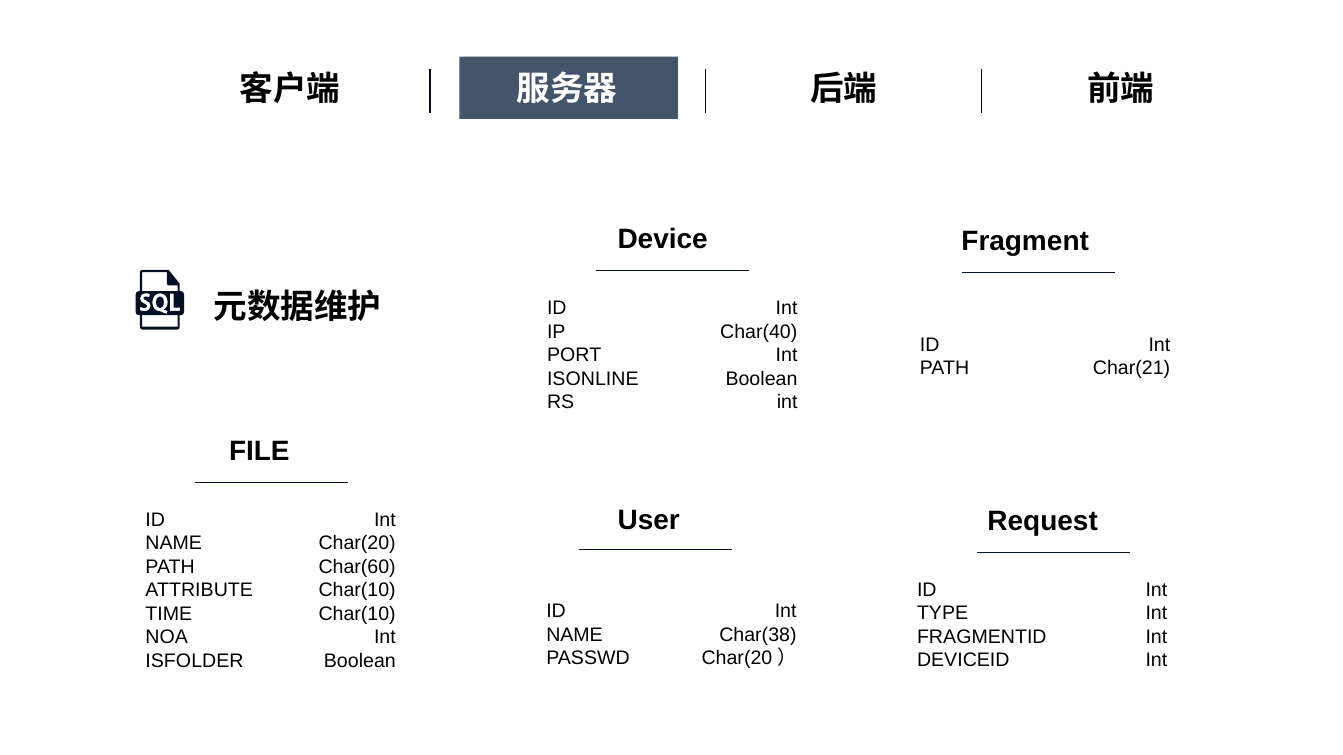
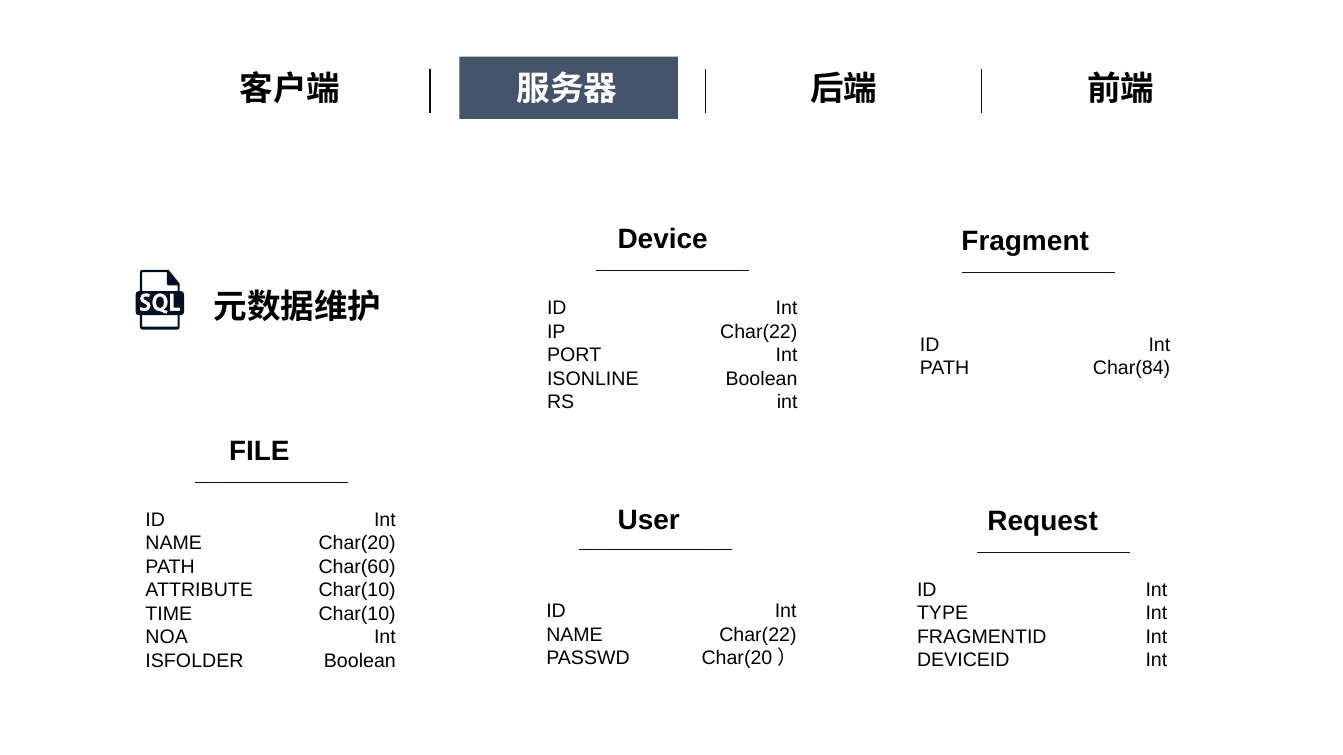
Char(40: Char(40 -> Char(22 (759, 332)
Char(21: Char(21 -> Char(84 (1132, 369)
Char(38: Char(38 -> Char(22 (758, 635)
